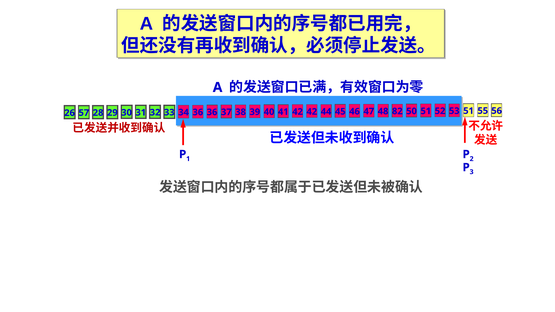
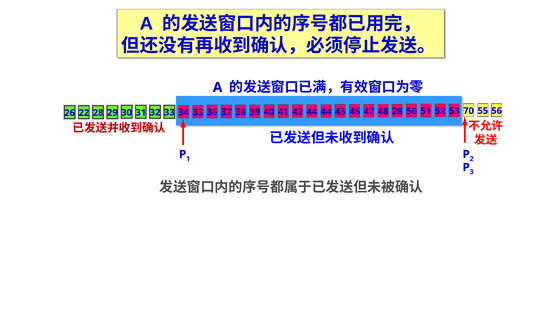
57: 57 -> 22 (84, 113)
34 36: 36 -> 33 (198, 112)
42 42: 42 -> 44 (312, 112)
48 82: 82 -> 28 (397, 111)
53 51: 51 -> 70 (469, 111)
